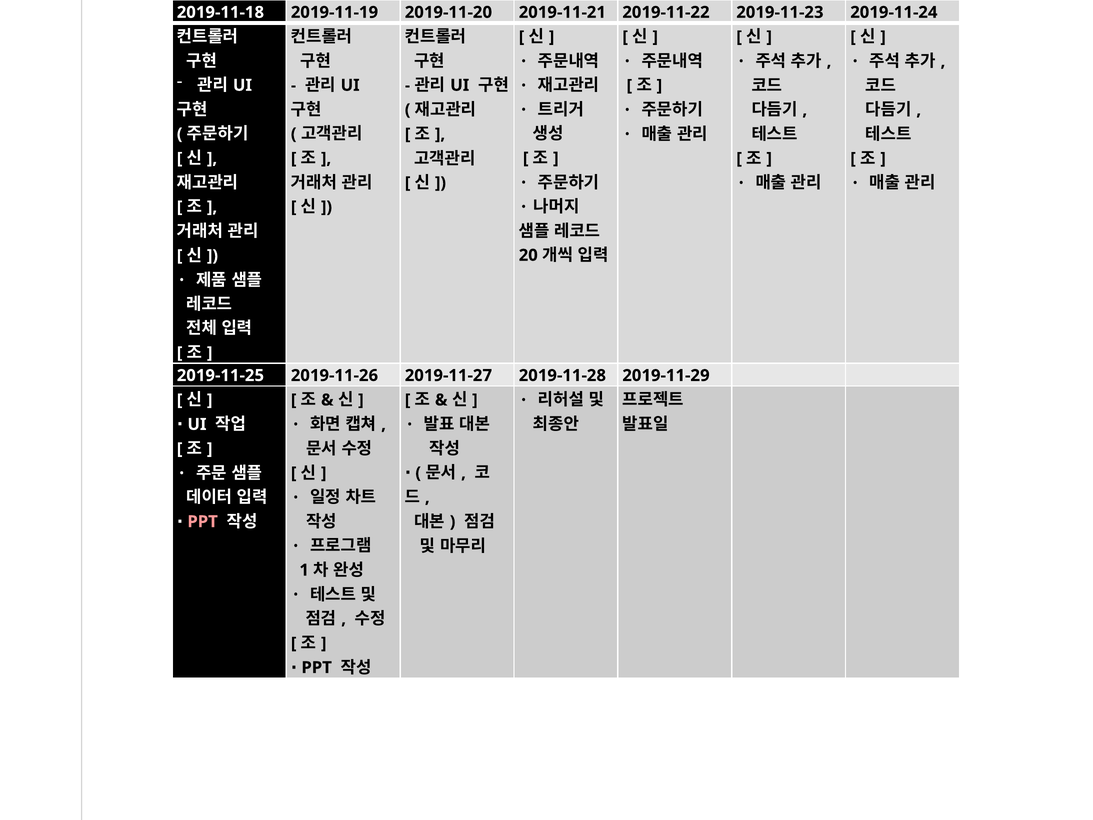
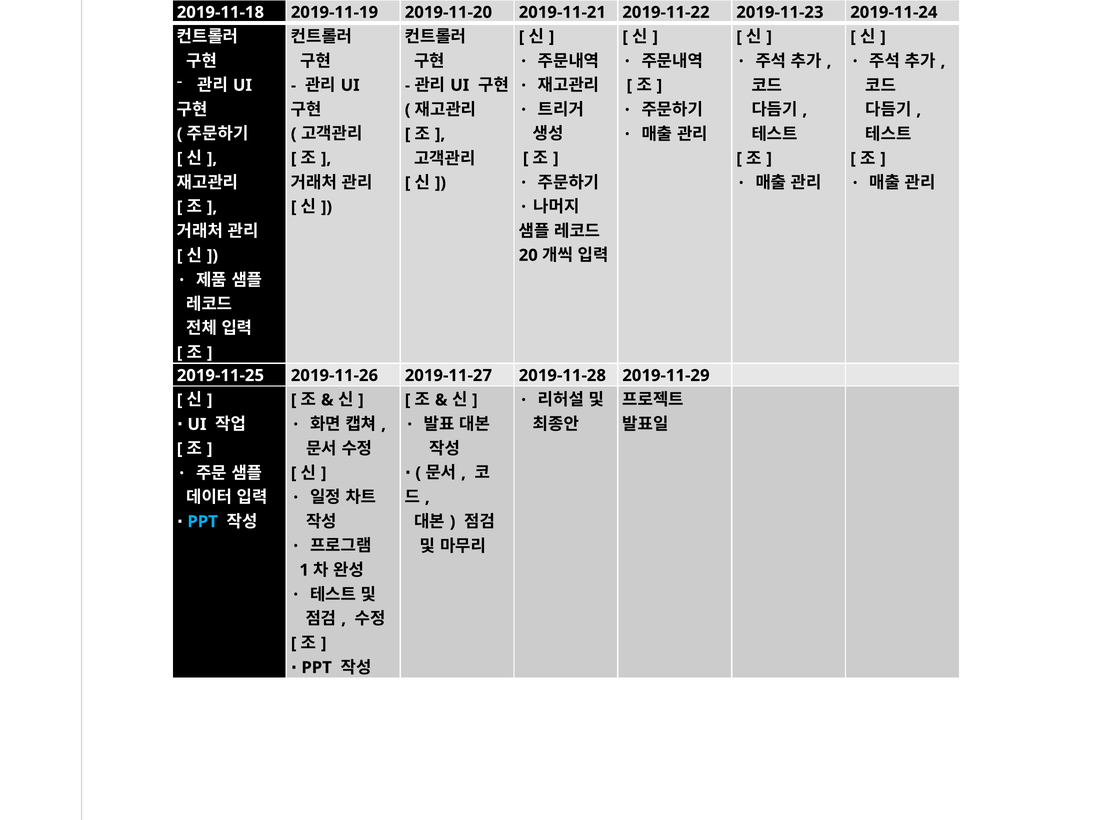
PPT colour: pink -> light blue (203, 521)
